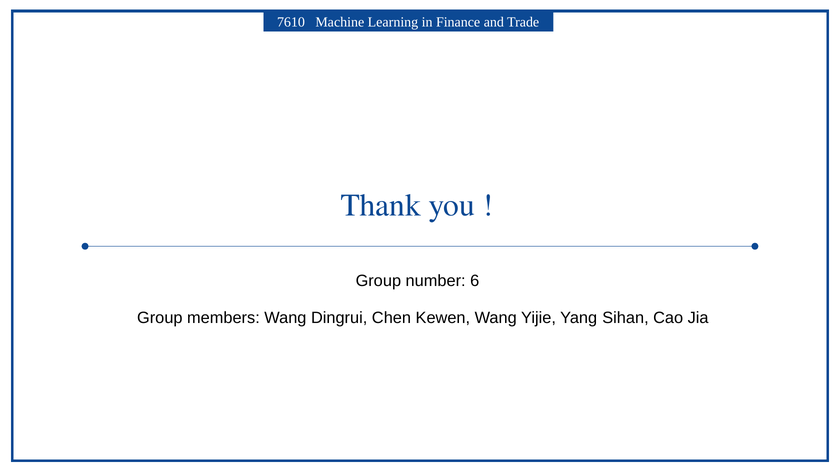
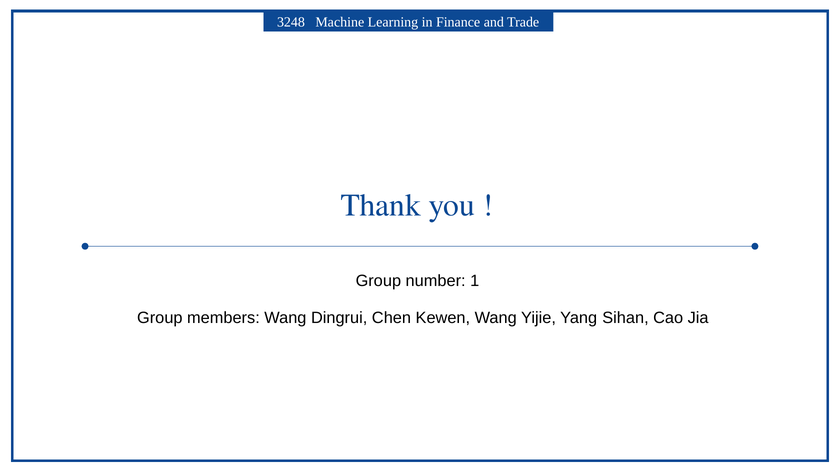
7610: 7610 -> 3248 (291, 22)
6: 6 -> 1 (475, 281)
